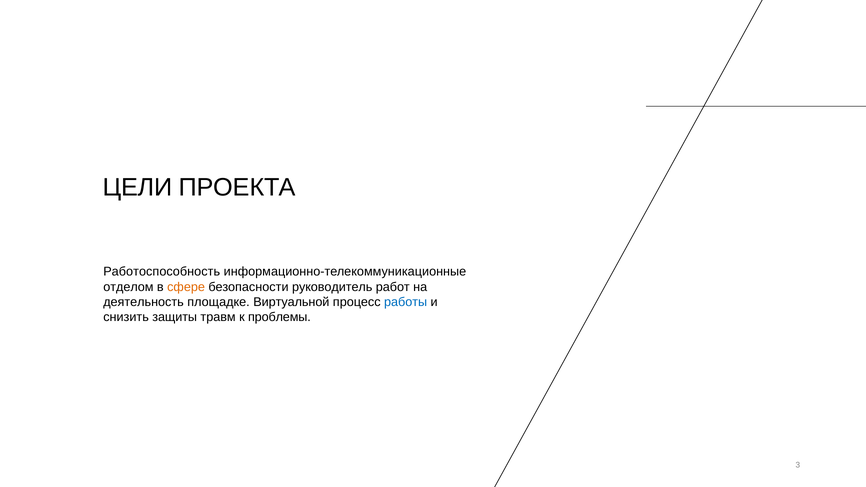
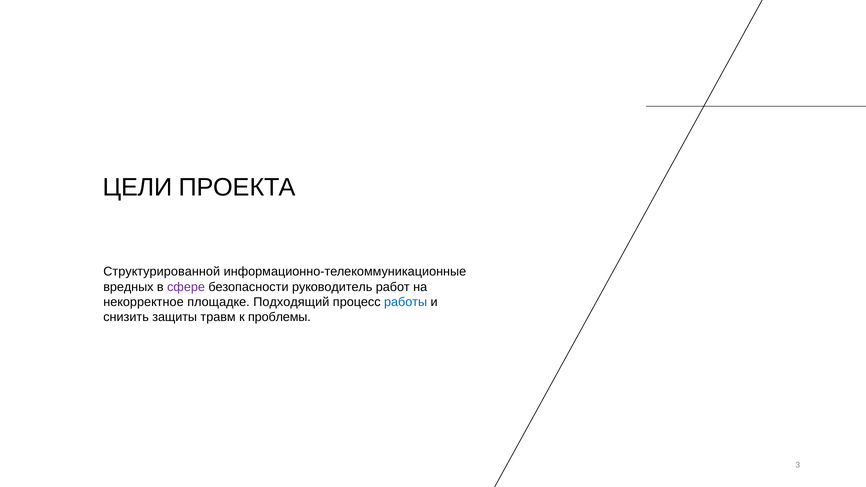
Работоспособность: Работоспособность -> Структурированной (162, 272)
отделом: отделом -> вредных (128, 287)
сфере colour: orange -> purple (186, 287)
деятельность: деятельность -> некорректное (143, 302)
Виртуальной: Виртуальной -> Подходящий (291, 302)
